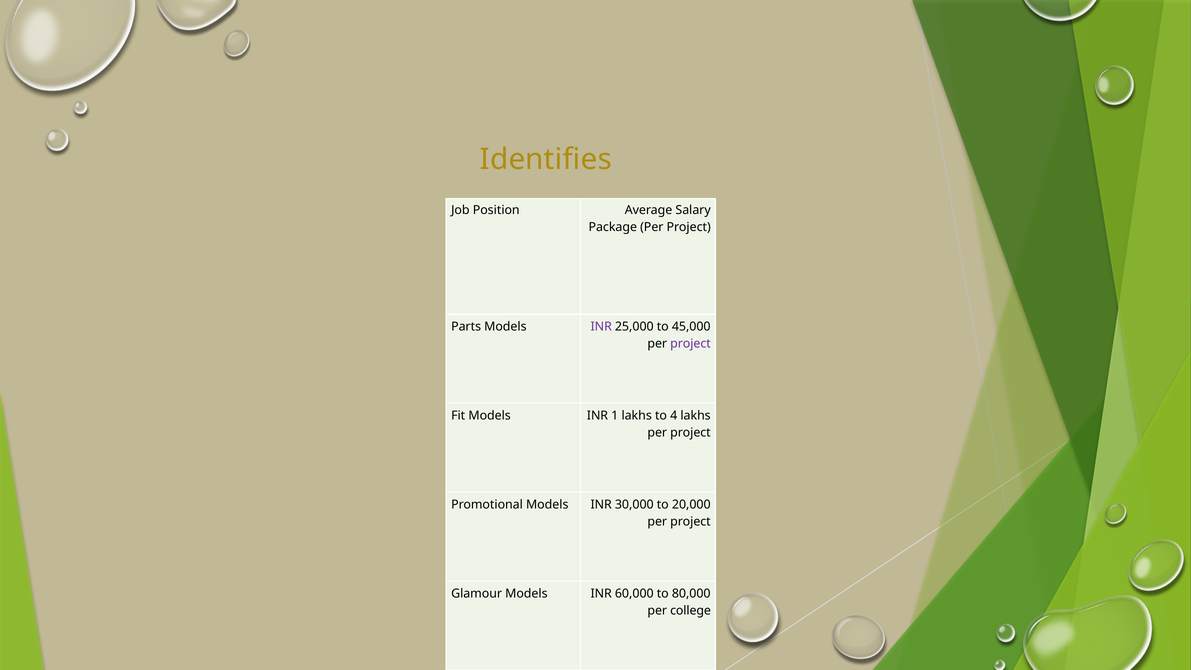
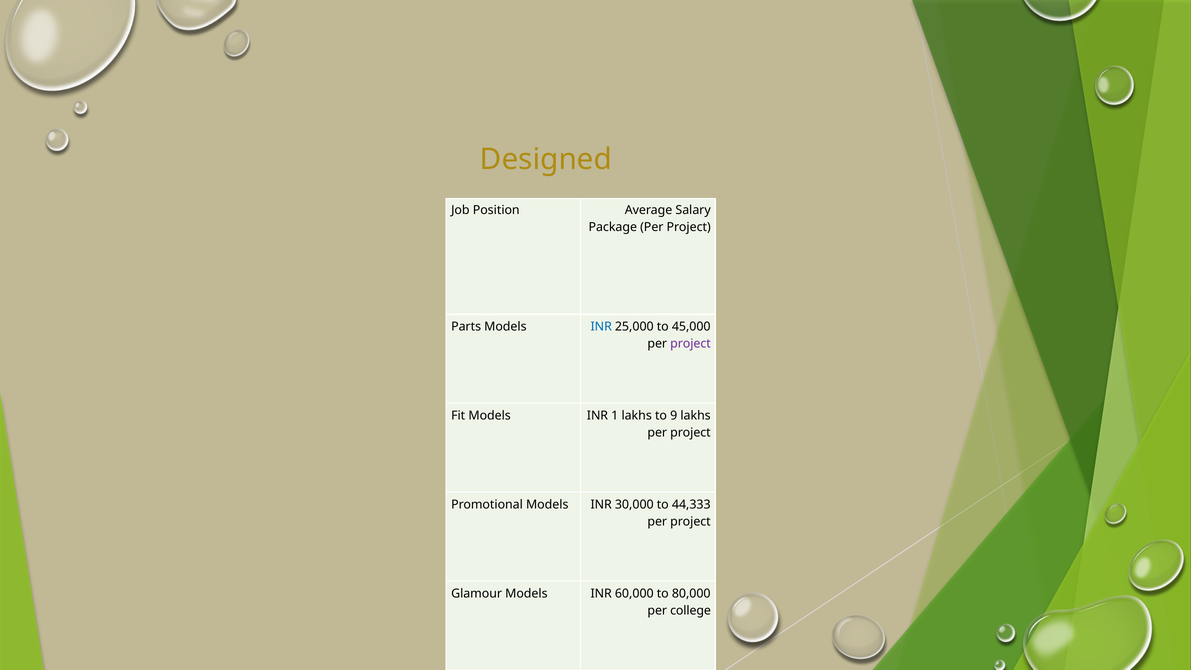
Identifies: Identifies -> Designed (546, 159)
INR colour: purple -> blue (601, 327)
4: 4 -> 9 (674, 416)
20,000: 20,000 -> 44,333 (691, 505)
